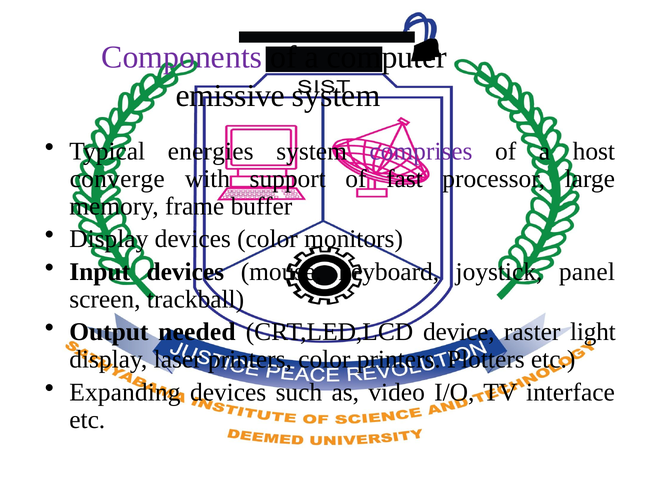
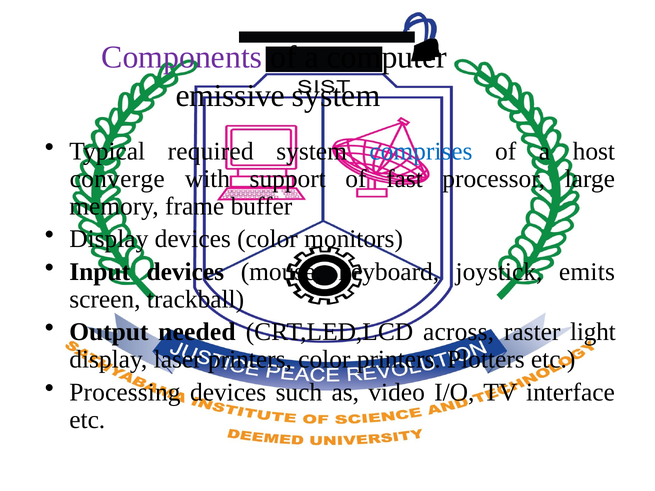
energies: energies -> required (211, 151)
comprises colour: purple -> blue (421, 151)
panel: panel -> emits (587, 272)
device: device -> across (459, 332)
Expanding: Expanding -> Processing (125, 392)
